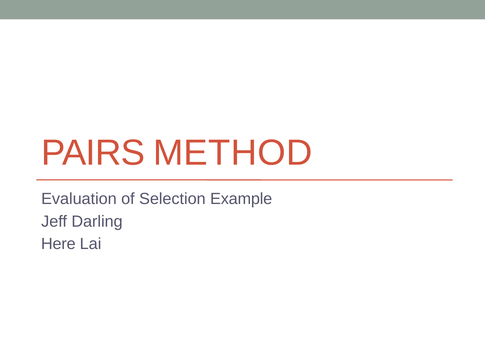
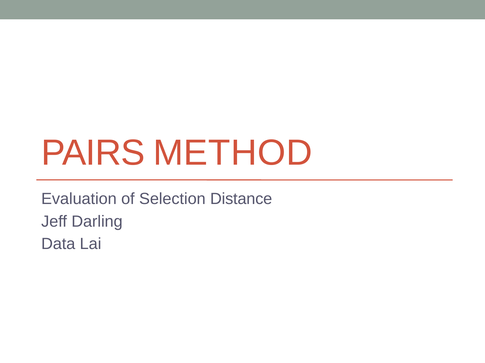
Example: Example -> Distance (241, 199)
Here: Here -> Data (58, 244)
